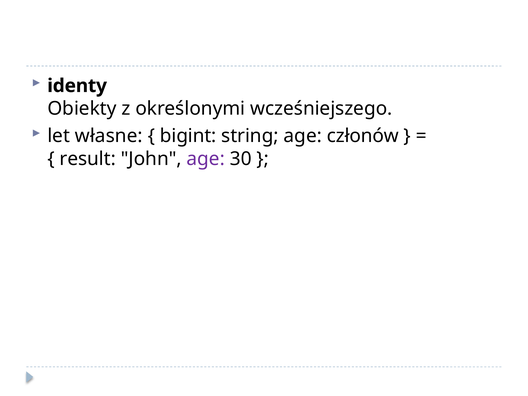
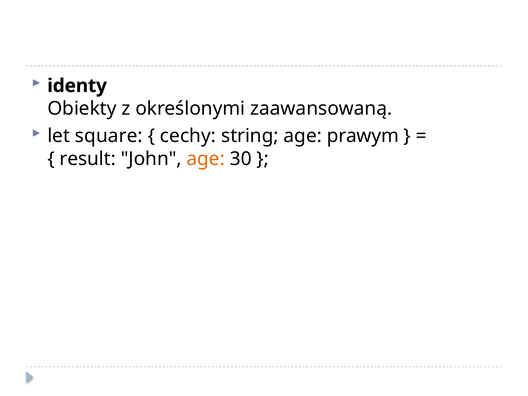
wcześniejszego: wcześniejszego -> zaawansowaną (321, 109)
własne: własne -> square (109, 136)
bigint: bigint -> cechy (188, 136)
członów: członów -> prawym (363, 136)
age colour: purple -> orange (206, 159)
